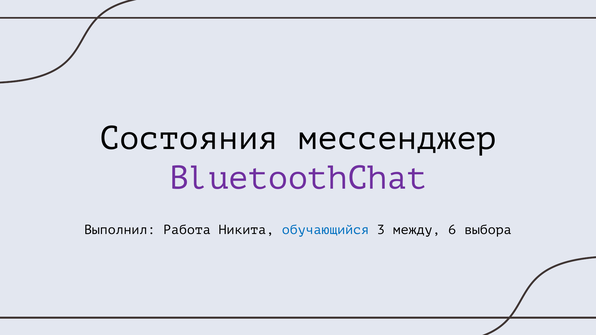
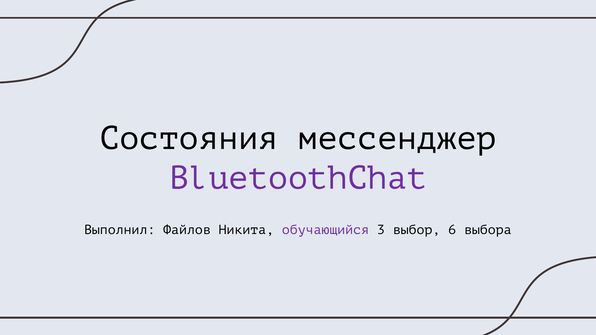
Работа: Работа -> Файлов (187, 230)
обучающийся colour: blue -> purple (325, 230)
между: между -> выбор (417, 230)
